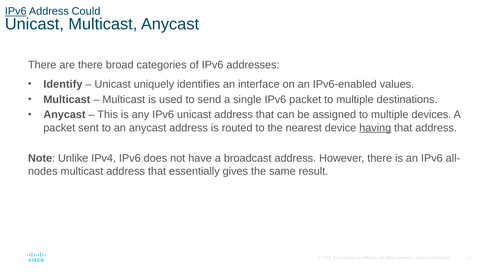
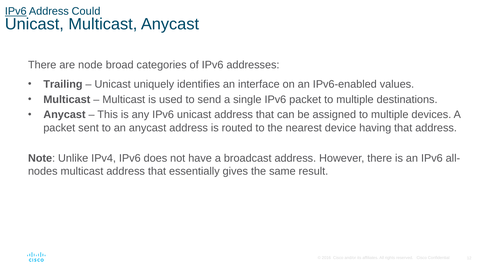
are there: there -> node (90, 65)
Identify: Identify -> Trailing (63, 85)
having underline: present -> none (375, 128)
